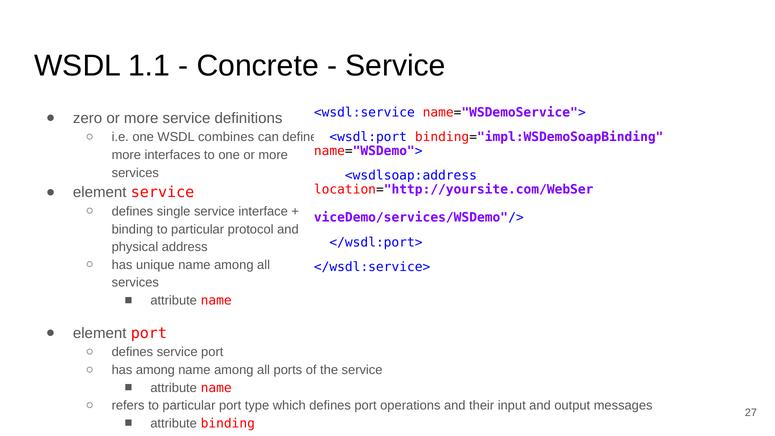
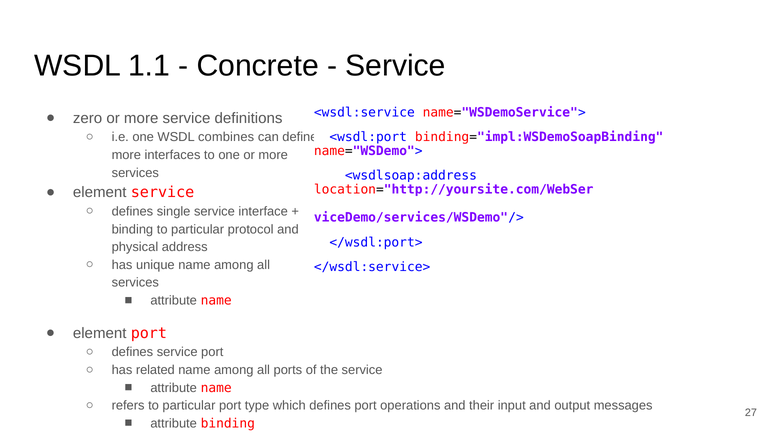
has among: among -> related (155, 370)
